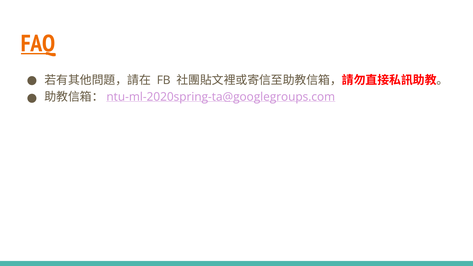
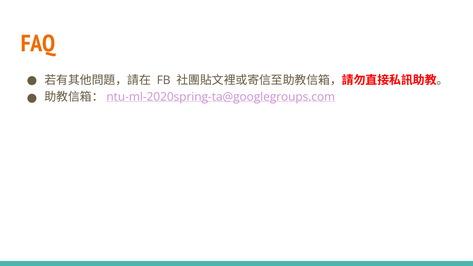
FAQ underline: present -> none (38, 44)
